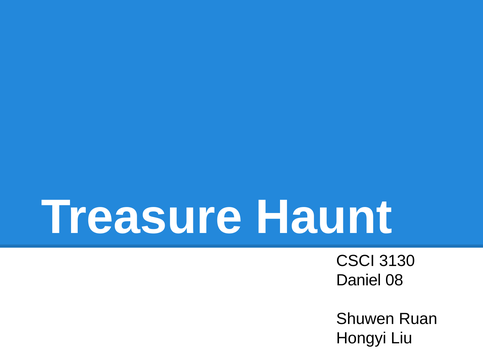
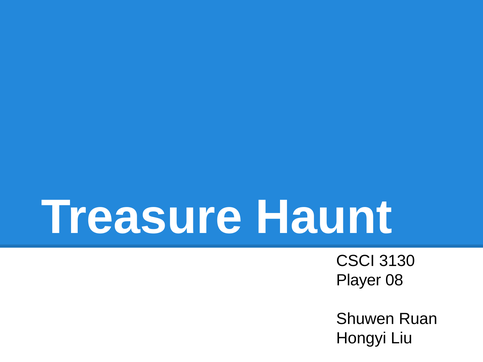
Daniel: Daniel -> Player (359, 280)
